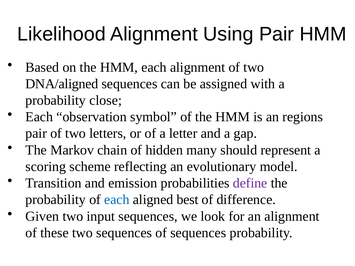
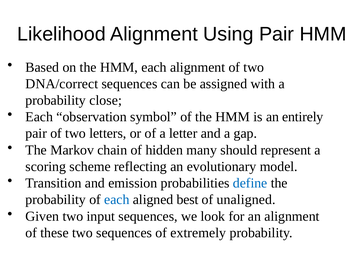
DNA/aligned: DNA/aligned -> DNA/correct (62, 84)
regions: regions -> entirely (303, 117)
define colour: purple -> blue (250, 183)
difference: difference -> unaligned (246, 200)
of sequences: sequences -> extremely (198, 233)
